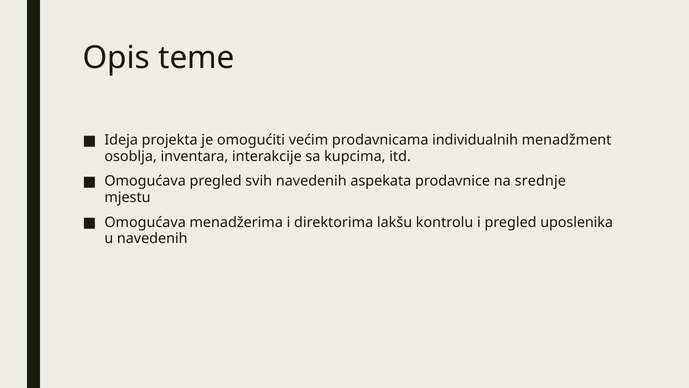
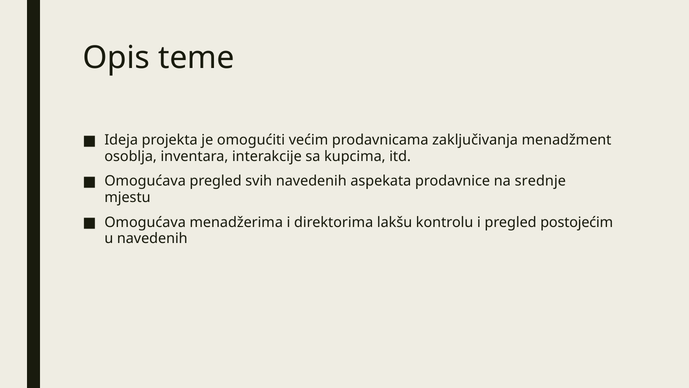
individualnih: individualnih -> zaključivanja (475, 140)
uposlenika: uposlenika -> postojećim (577, 222)
